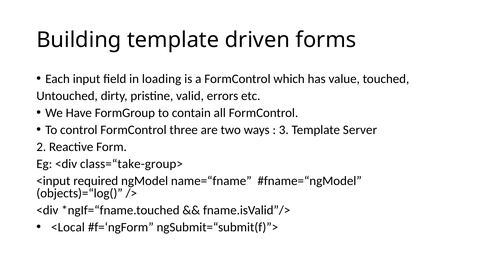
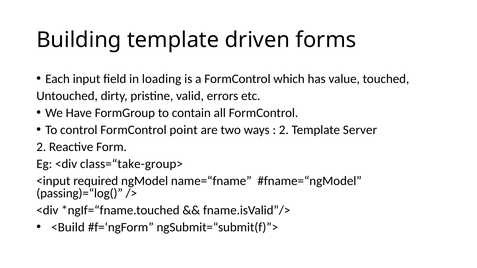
three: three -> point (184, 130)
3: 3 -> 2 (284, 130)
objects)=“log(: objects)=“log( -> passing)=“log( (80, 194)
<Local: <Local -> <Build (68, 228)
